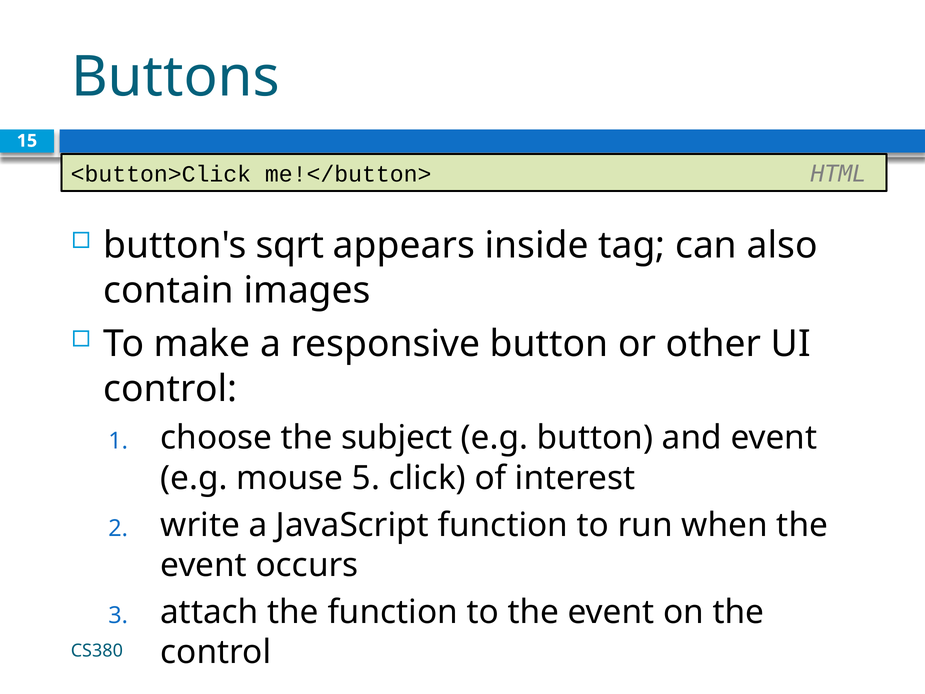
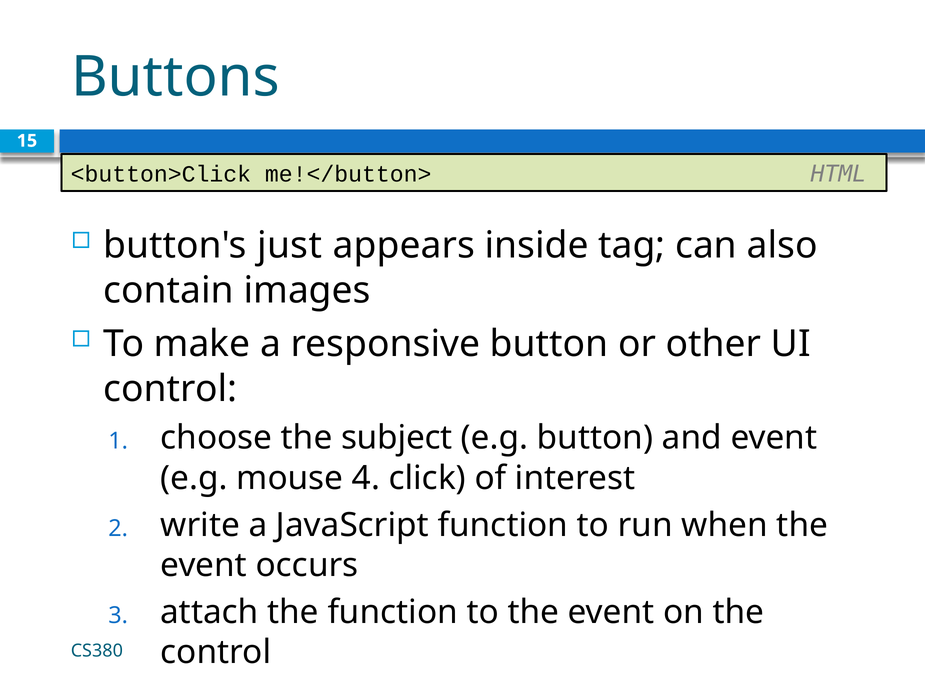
sqrt: sqrt -> just (290, 245)
5: 5 -> 4 (366, 478)
